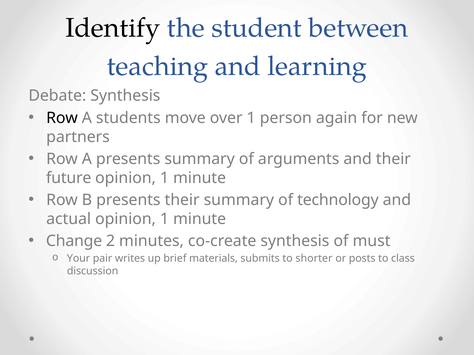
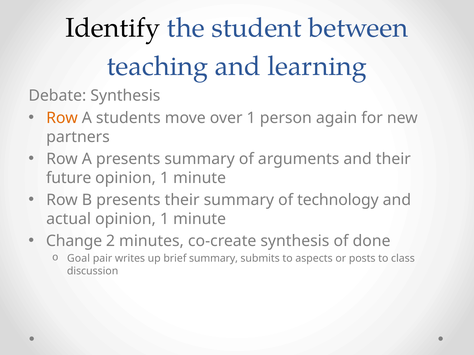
Row colour: black -> orange (62, 118)
must: must -> done (372, 241)
Your: Your -> Goal (79, 259)
brief materials: materials -> summary (214, 259)
shorter: shorter -> aspects (314, 259)
